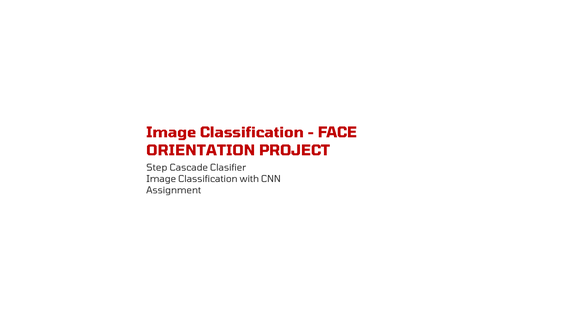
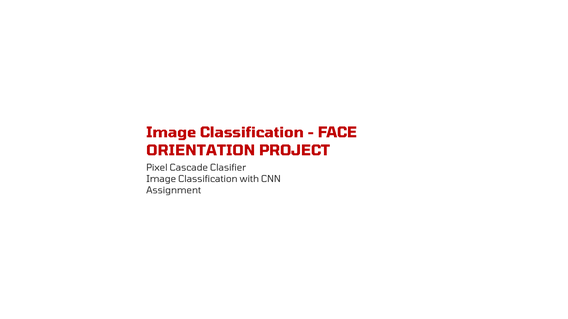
Step: Step -> Pixel (157, 168)
